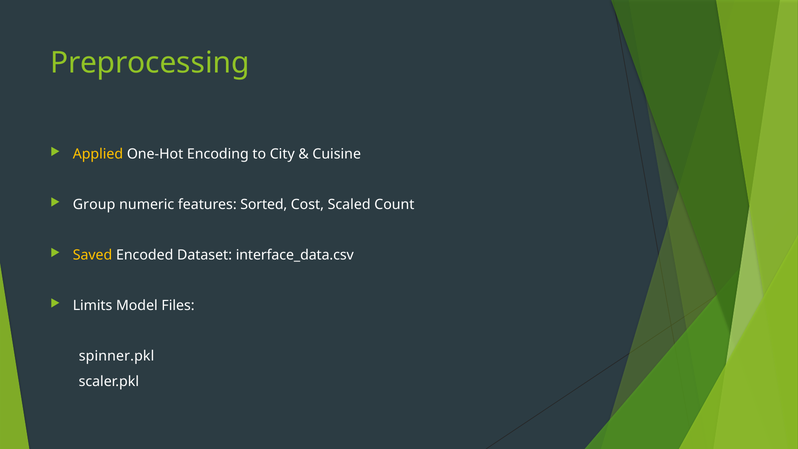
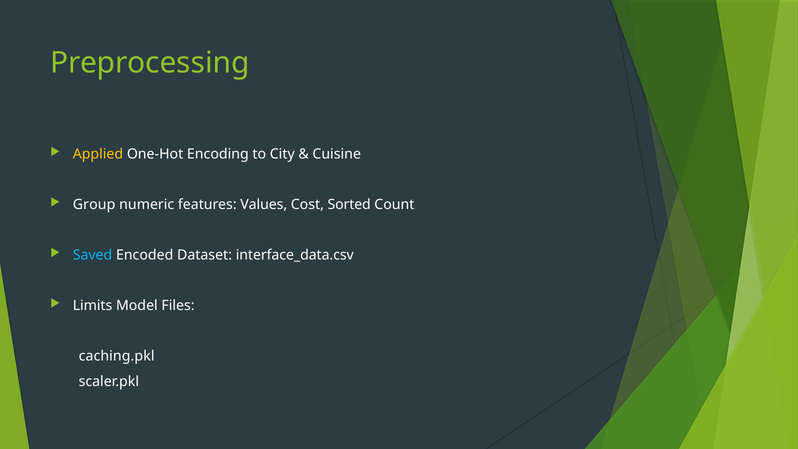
Sorted: Sorted -> Values (264, 204)
Scaled: Scaled -> Sorted (349, 204)
Saved colour: yellow -> light blue (93, 255)
spinner.pkl: spinner.pkl -> caching.pkl (117, 356)
